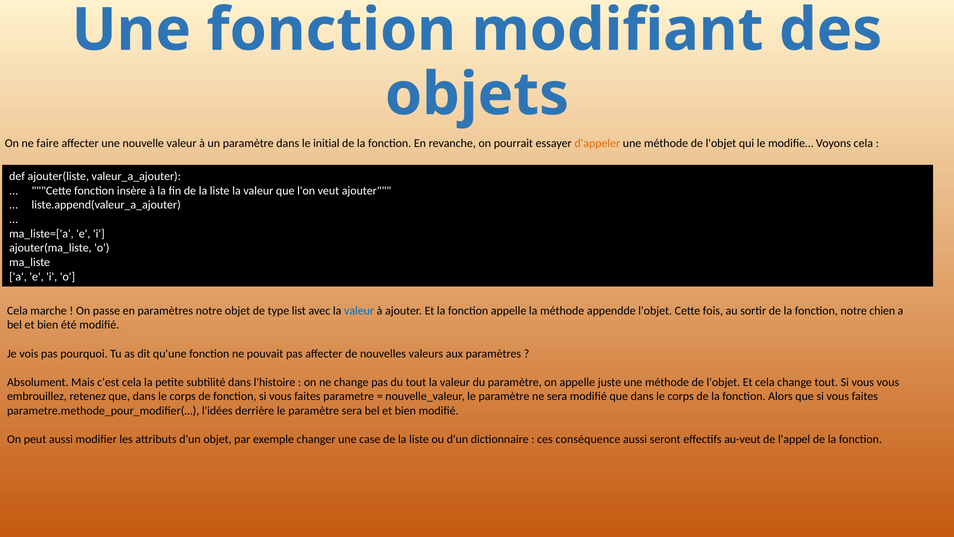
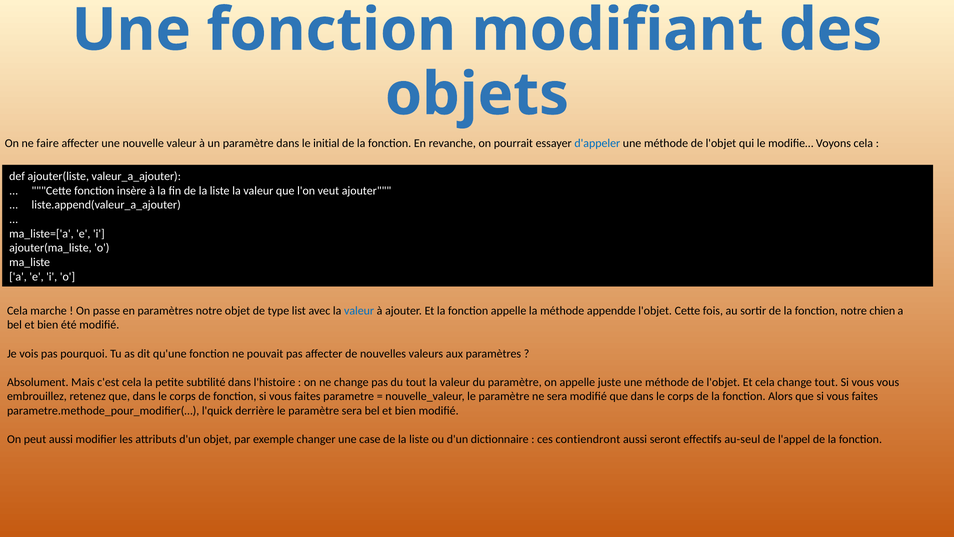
d'appeler colour: orange -> blue (597, 143)
l'idées: l'idées -> l'quick (217, 411)
conséquence: conséquence -> contiendront (588, 439)
au-veut: au-veut -> au-seul (742, 439)
